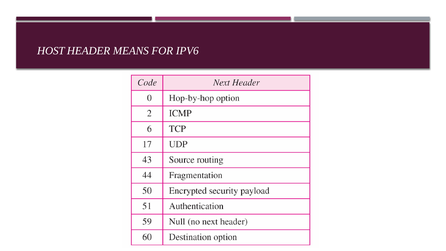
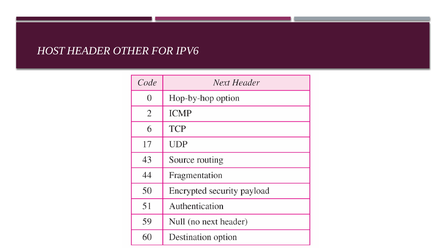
MEANS: MEANS -> OTHER (131, 51)
